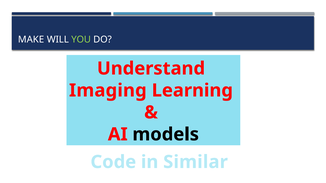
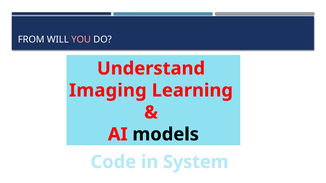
MAKE: MAKE -> FROM (31, 40)
YOU colour: light green -> pink (81, 40)
Similar: Similar -> System (196, 162)
